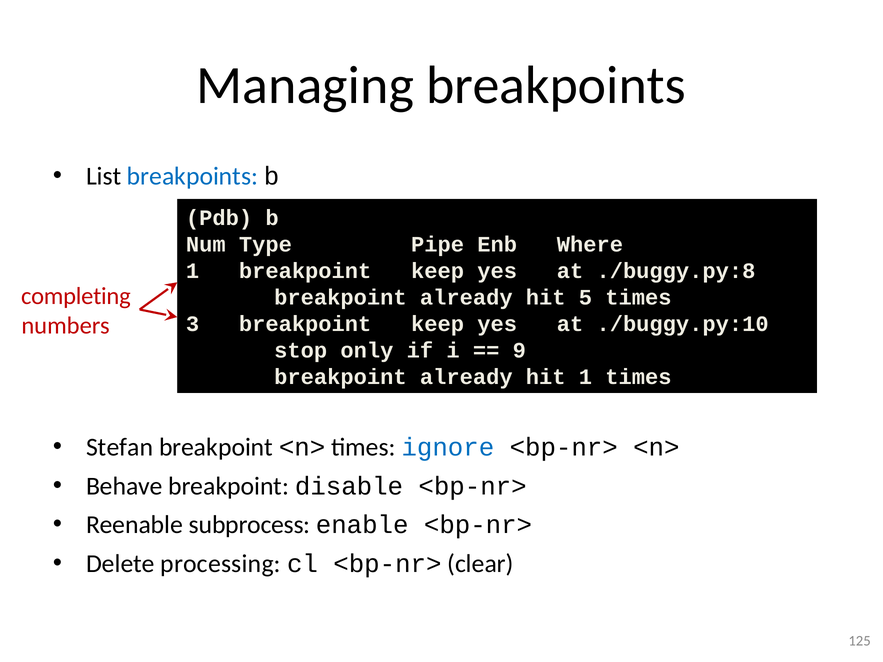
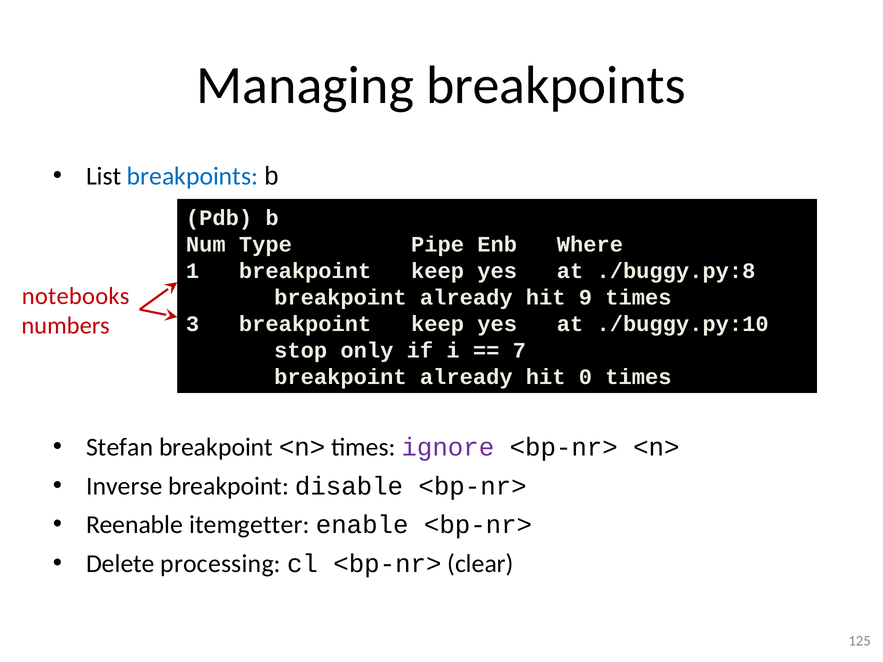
completing: completing -> notebooks (76, 296)
5: 5 -> 9 (585, 298)
9: 9 -> 7 (519, 351)
hit 1: 1 -> 0 (585, 377)
ignore colour: blue -> purple (448, 448)
Behave: Behave -> Inverse (124, 486)
subprocess: subprocess -> itemgetter (249, 525)
